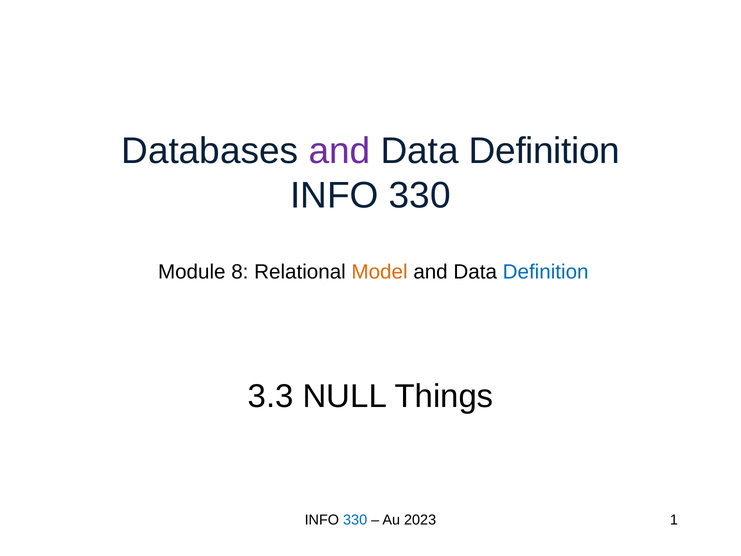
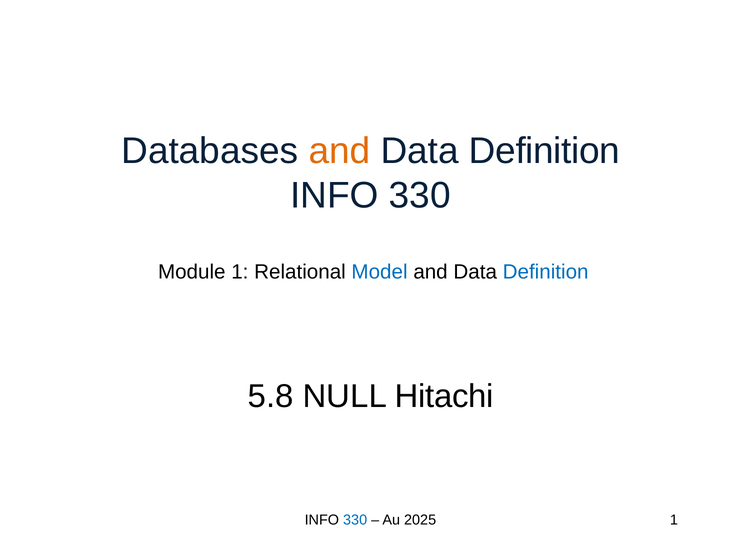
and colour: purple -> orange (339, 151)
Module 8: 8 -> 1 (240, 272)
Model colour: orange -> blue (380, 272)
3.3: 3.3 -> 5.8 (271, 396)
Things: Things -> Hitachi (444, 396)
2023: 2023 -> 2025 (420, 520)
